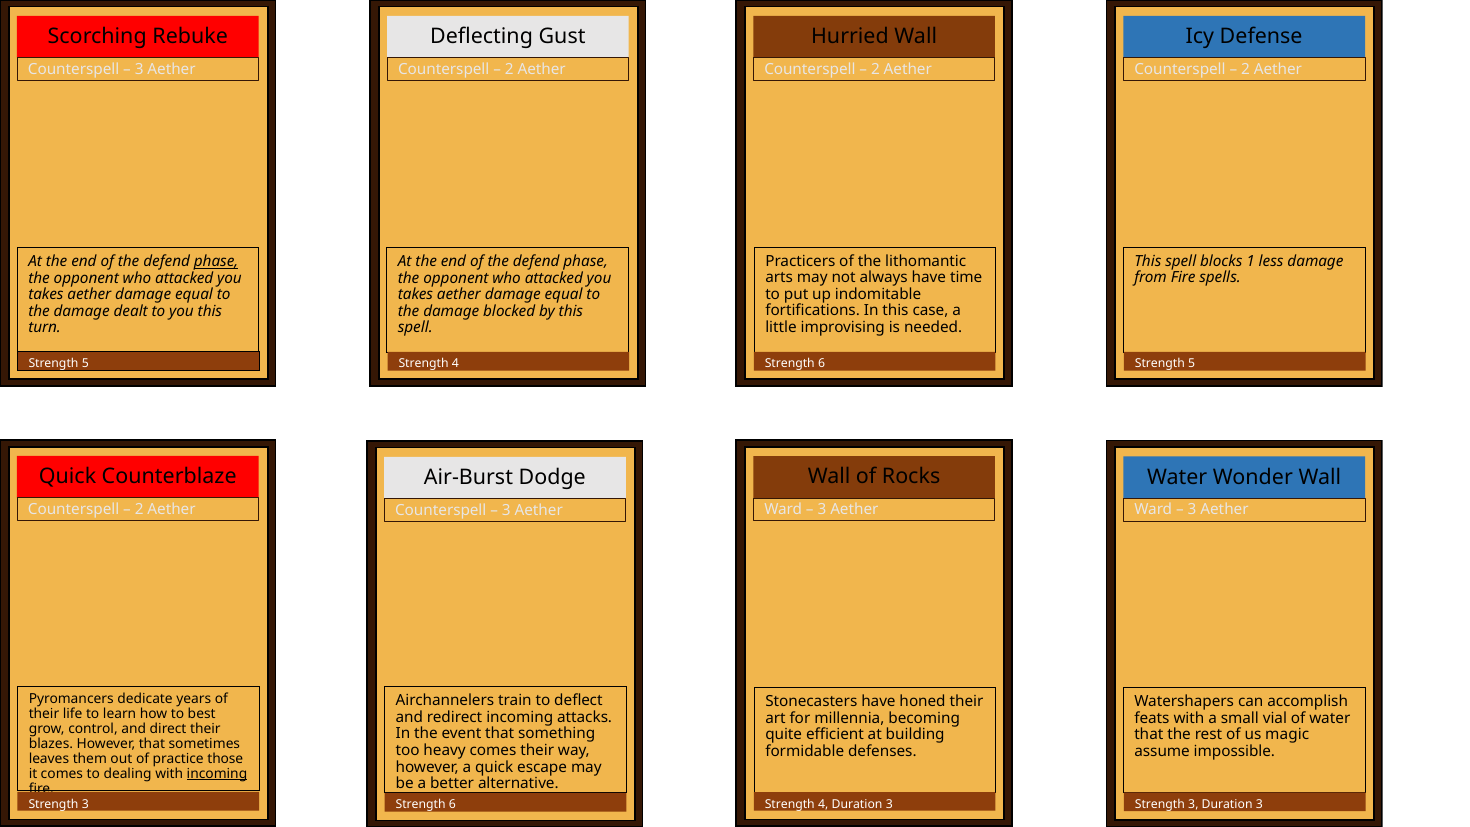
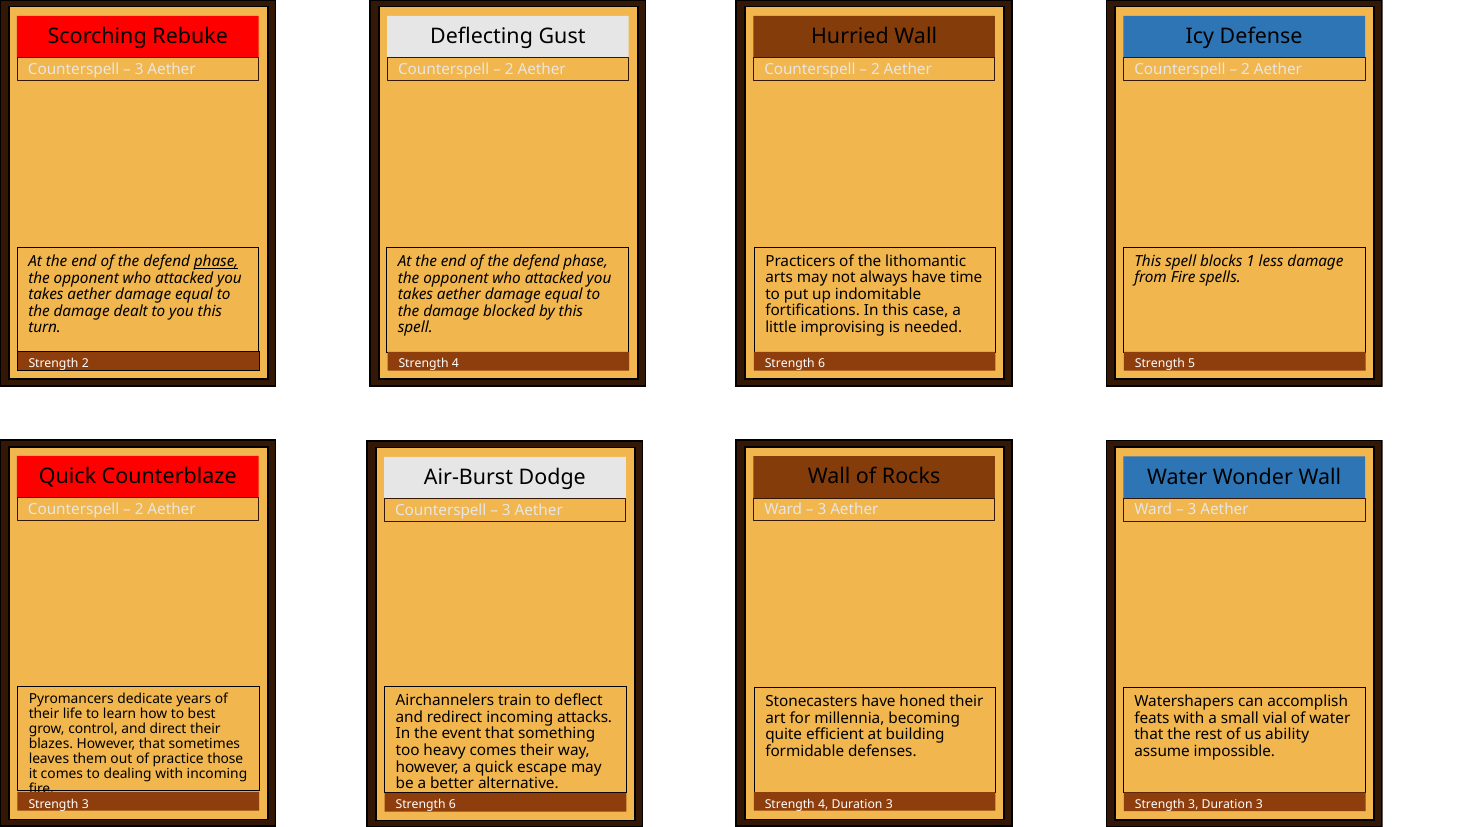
5: 5 -> 2 (85, 364)
magic: magic -> ability (1287, 735)
incoming underline: present -> none (217, 774)
